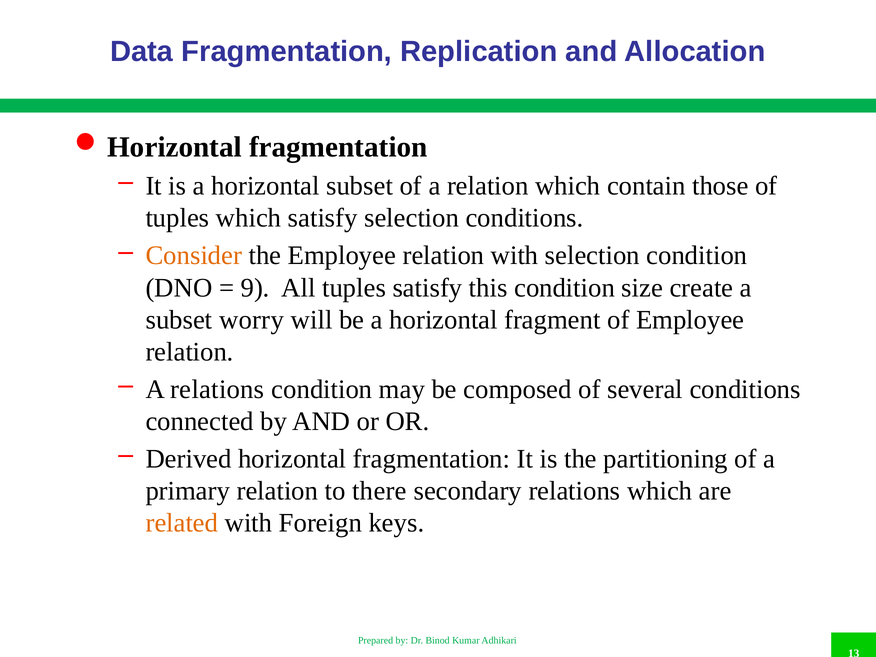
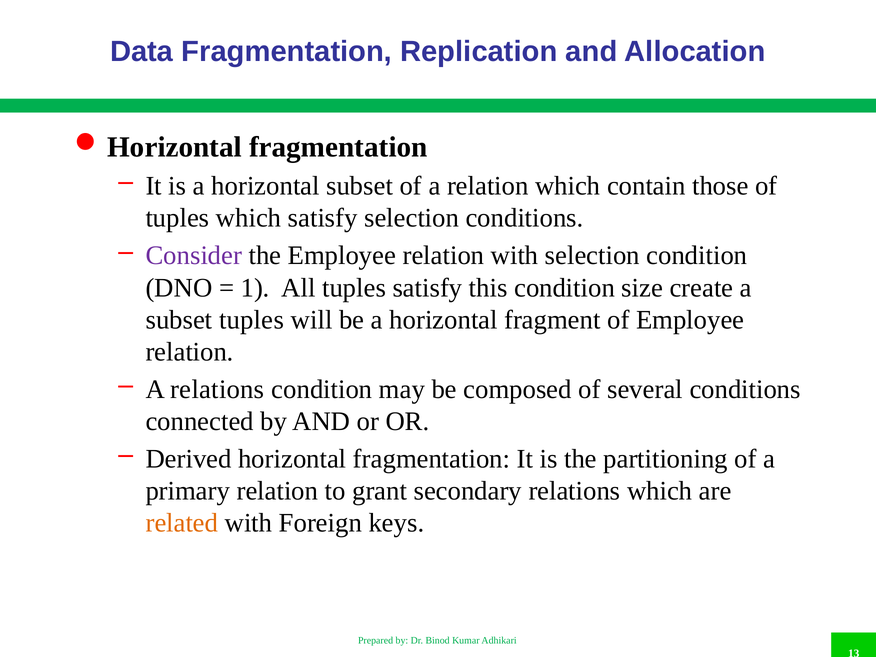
Consider colour: orange -> purple (194, 256)
9: 9 -> 1 (255, 288)
subset worry: worry -> tuples (251, 320)
there: there -> grant (380, 491)
